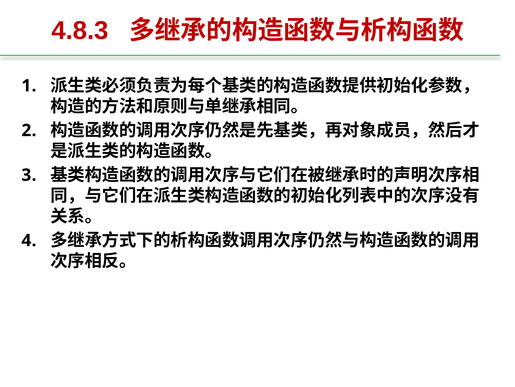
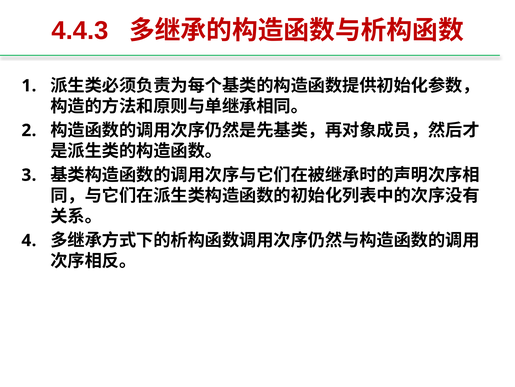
4.8.3: 4.8.3 -> 4.4.3 (80, 31)
